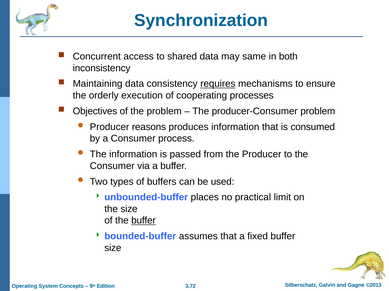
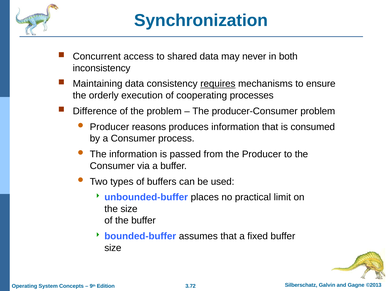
same: same -> never (254, 57)
Objectives: Objectives -> Difference (95, 111)
buffer underline: present -> none (143, 221)
